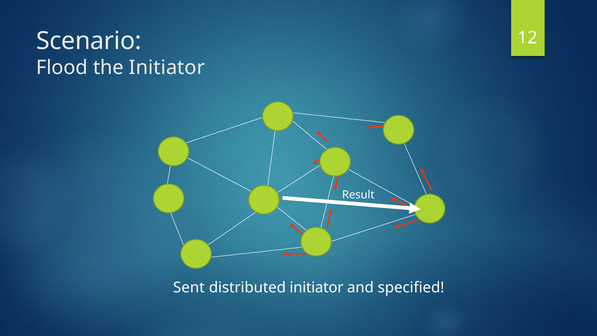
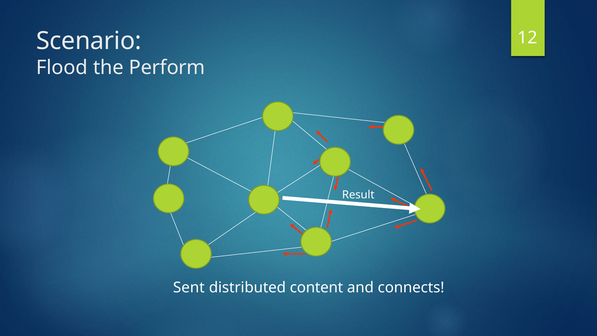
the Initiator: Initiator -> Perform (167, 68)
distributed initiator: initiator -> content (317, 288)
specified: specified -> connects (411, 288)
